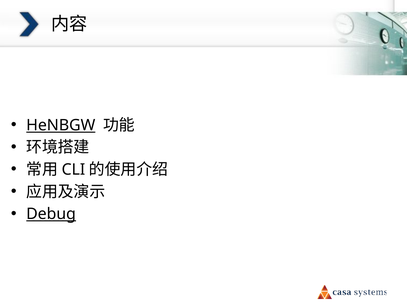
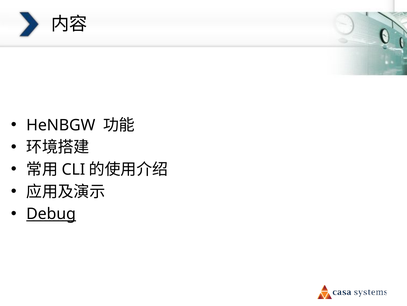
HeNBGW underline: present -> none (61, 125)
